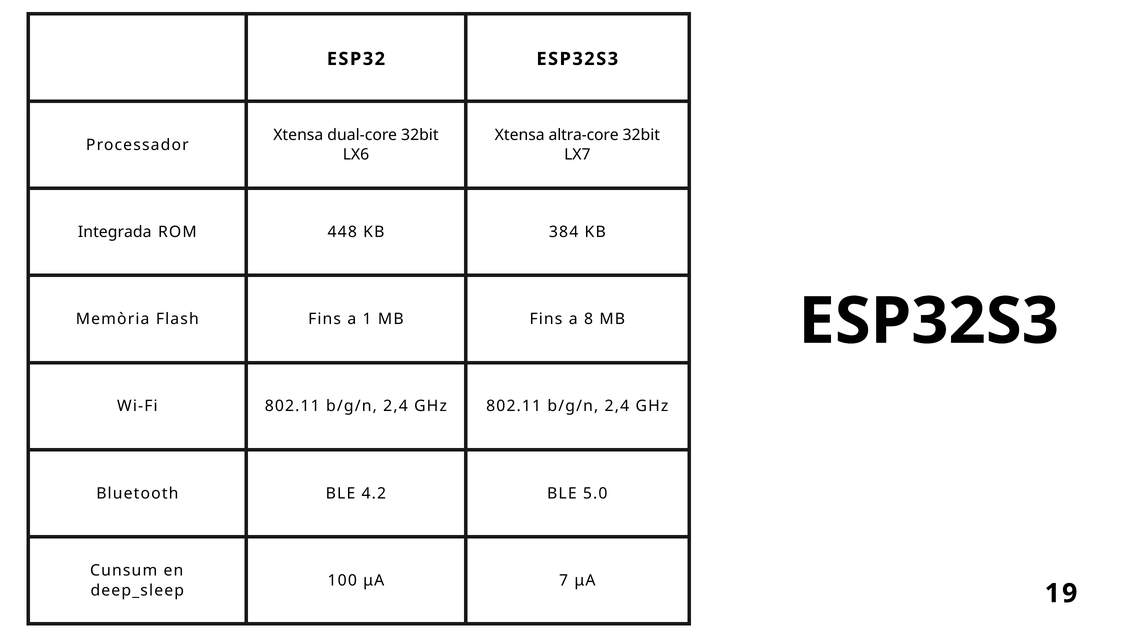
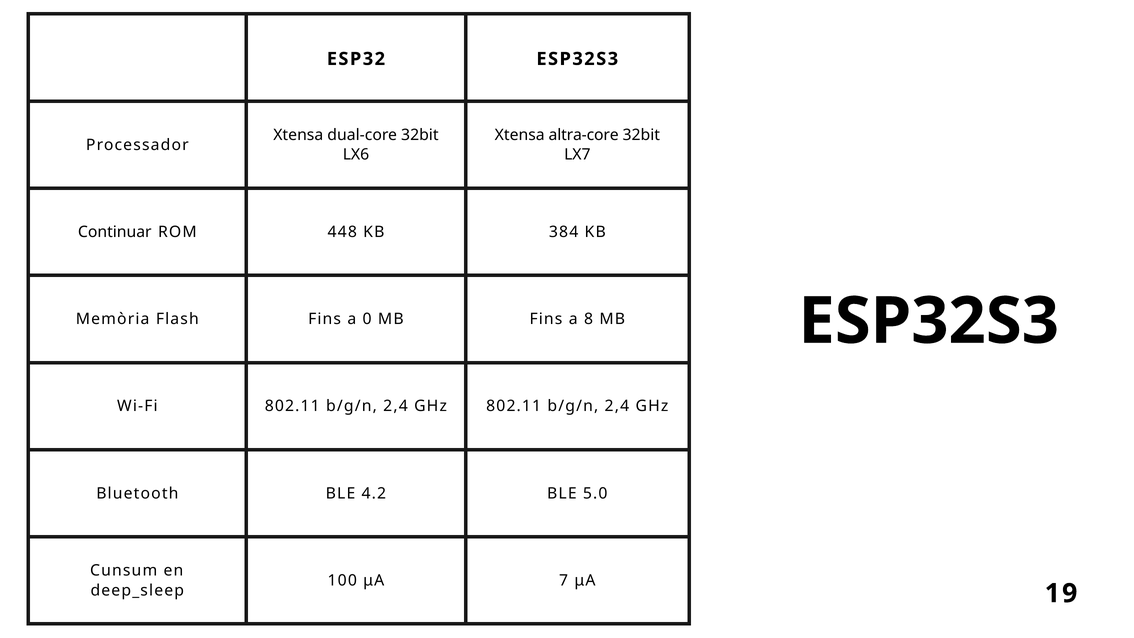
Integrada: Integrada -> Continuar (115, 232)
1: 1 -> 0 (367, 319)
